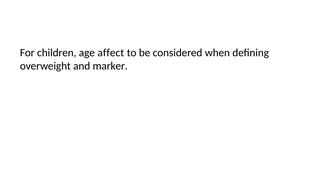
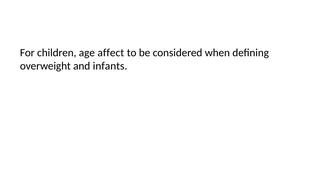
marker: marker -> infants (110, 66)
